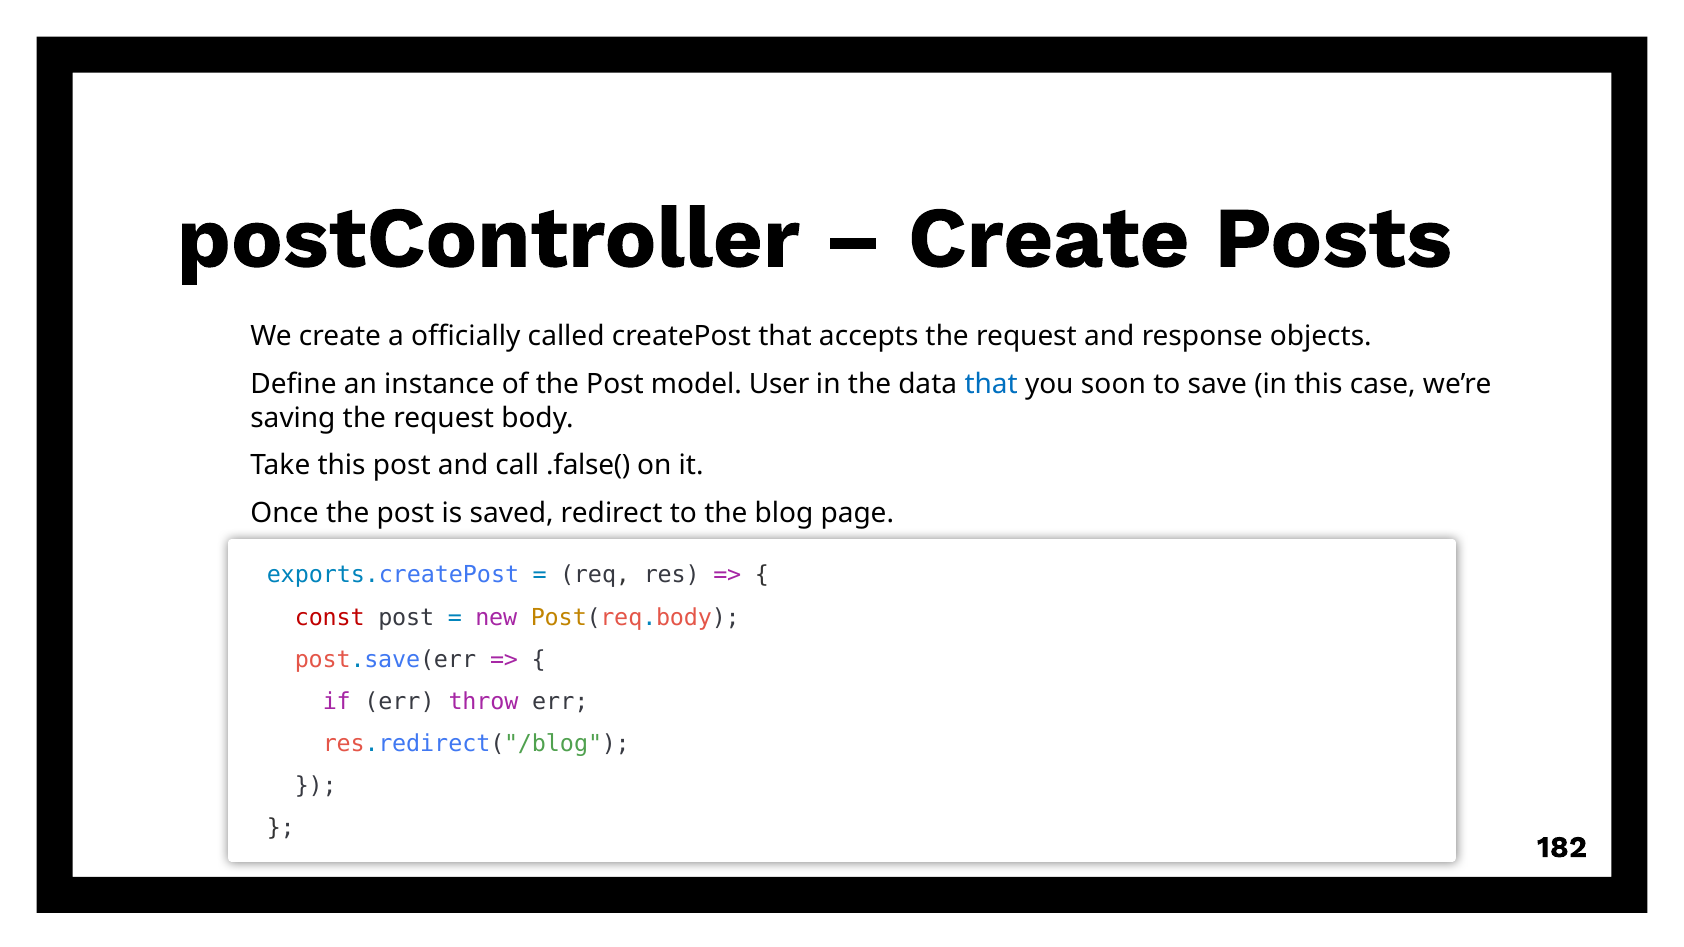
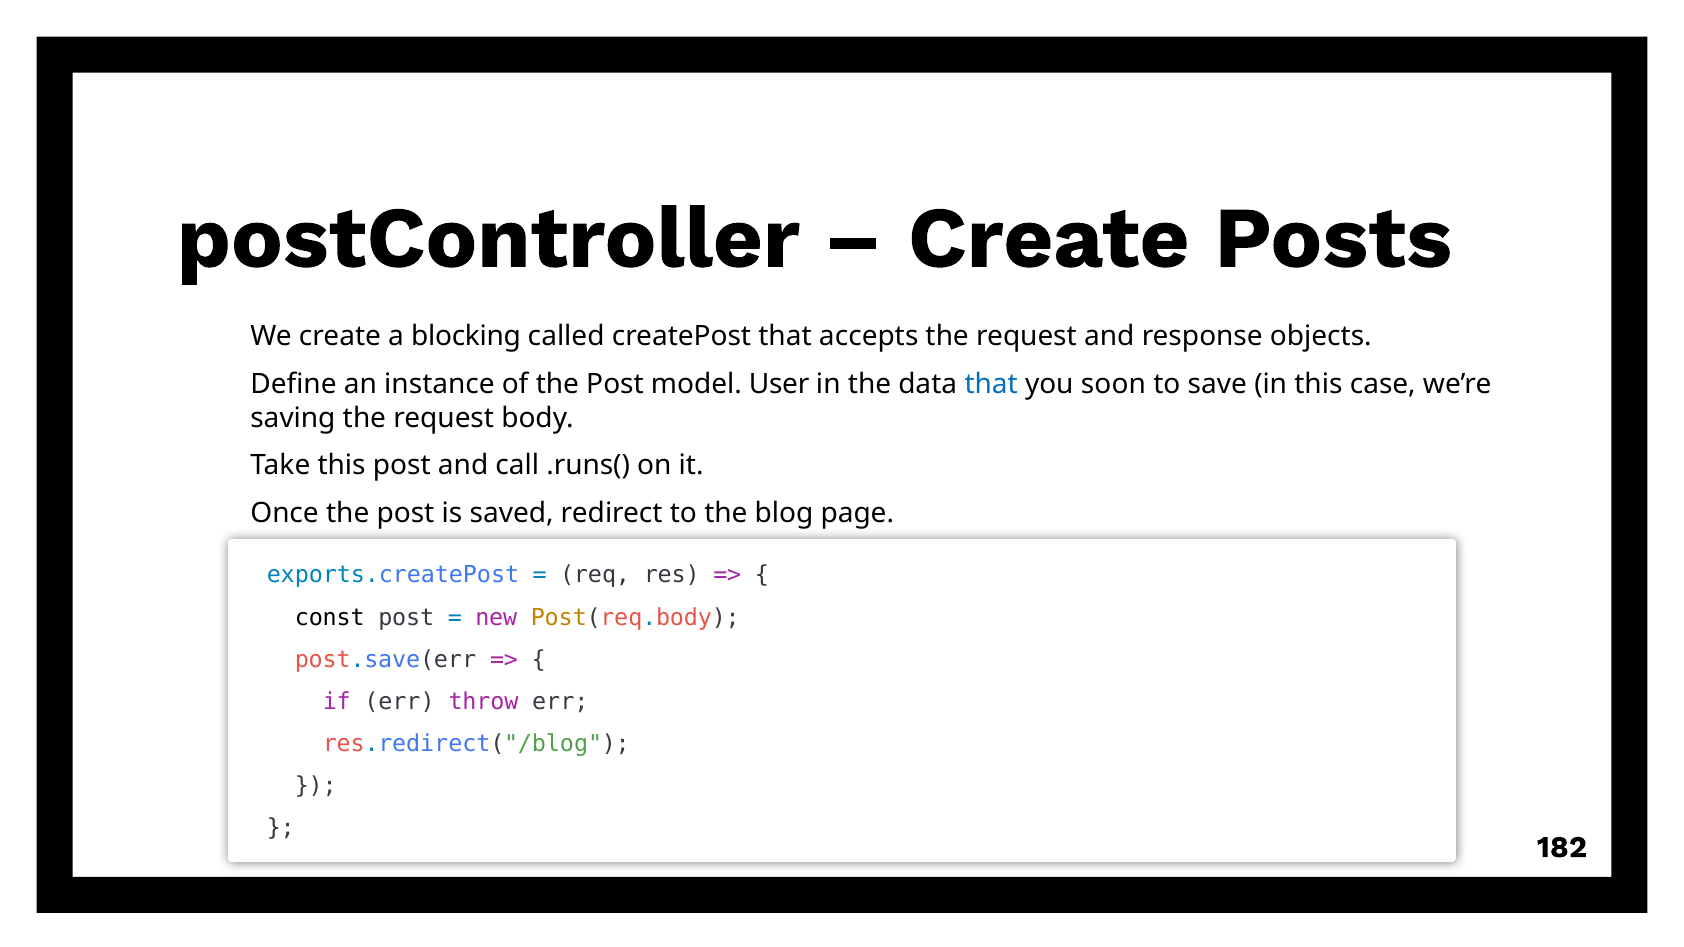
officially: officially -> blocking (466, 337)
.false(: .false( -> .runs( (588, 466)
const colour: red -> black (330, 618)
